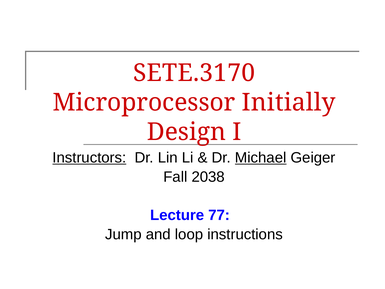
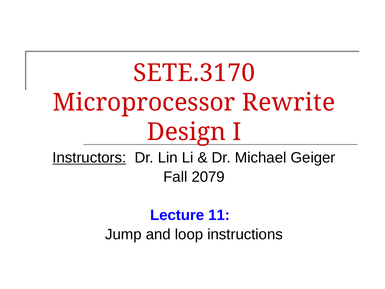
Initially: Initially -> Rewrite (289, 102)
Michael underline: present -> none (261, 158)
2038: 2038 -> 2079 (208, 177)
77: 77 -> 11 (219, 215)
